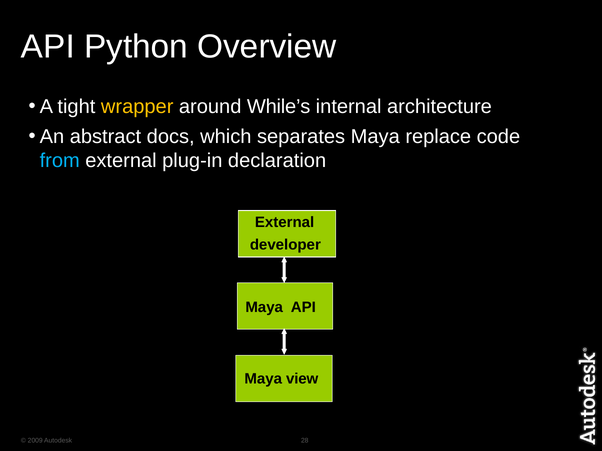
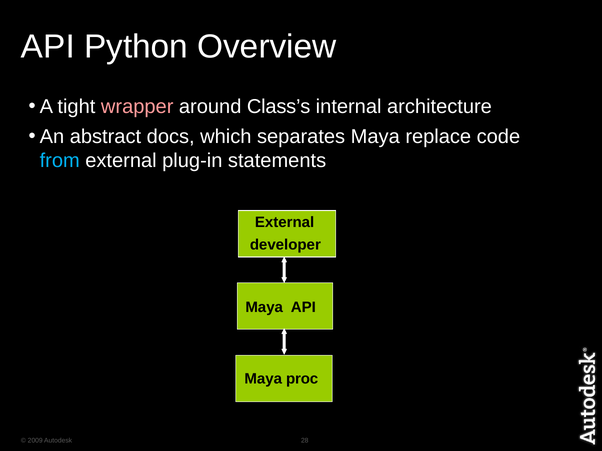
wrapper colour: yellow -> pink (137, 107)
While’s: While’s -> Class’s (279, 107)
declaration: declaration -> statements (277, 161)
view: view -> proc (302, 379)
